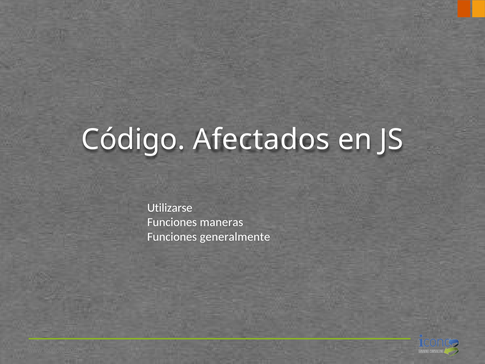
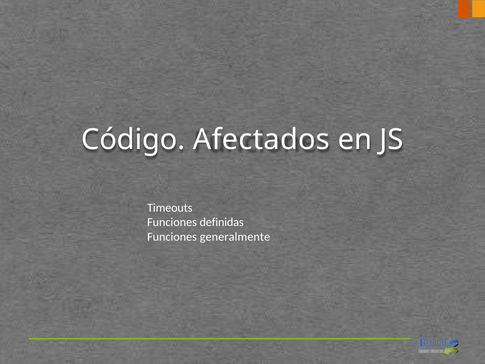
Utilizarse: Utilizarse -> Timeouts (170, 208)
maneras: maneras -> definidas (222, 222)
